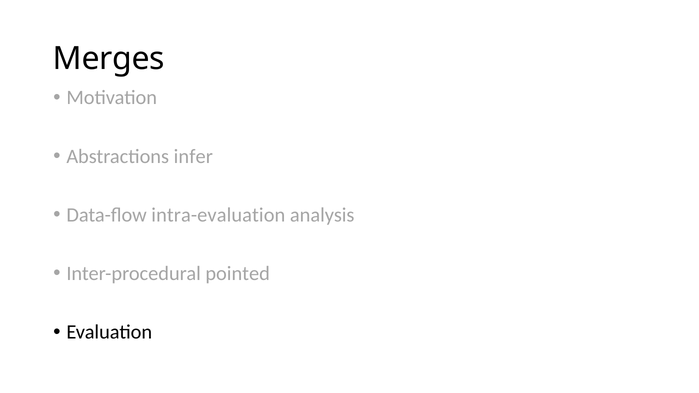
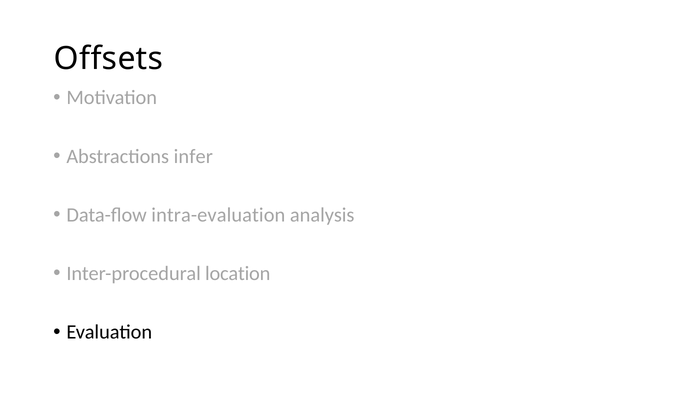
Merges: Merges -> Offsets (108, 59)
pointed: pointed -> location (238, 274)
